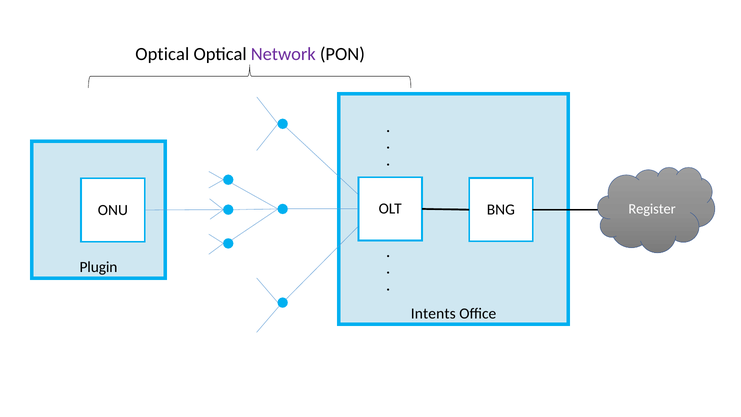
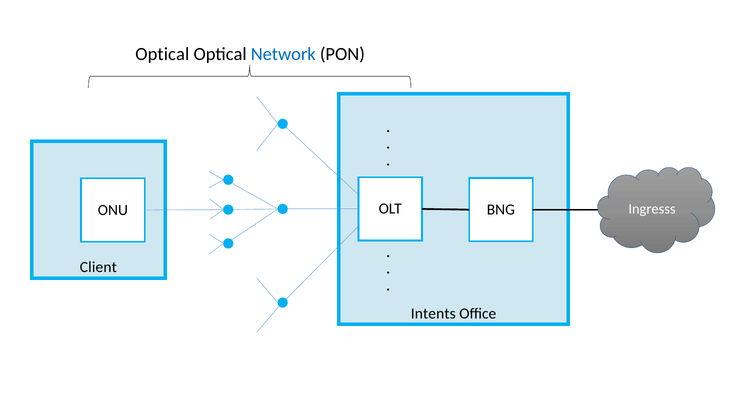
Network colour: purple -> blue (283, 54)
Register: Register -> Ingresss (652, 209)
Plugin: Plugin -> Client (98, 267)
